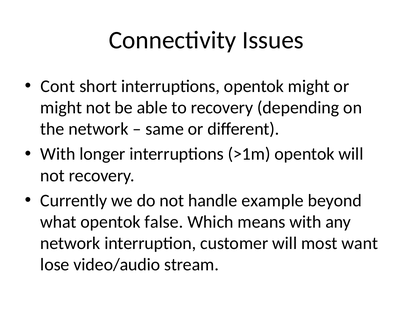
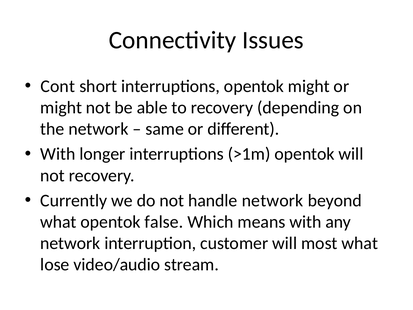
handle example: example -> network (273, 200)
most want: want -> what (360, 243)
